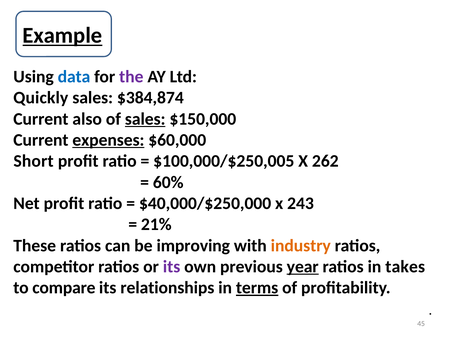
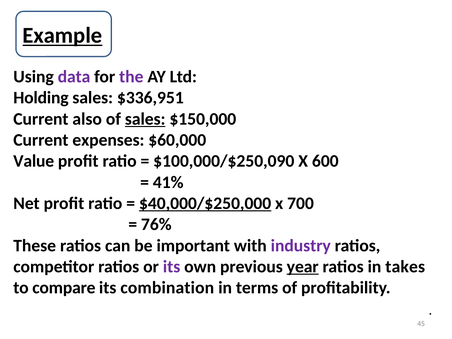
data colour: blue -> purple (74, 77)
Quickly: Quickly -> Holding (41, 98)
$384,874: $384,874 -> $336,951 (150, 98)
expenses underline: present -> none (108, 140)
Short: Short -> Value (34, 161)
$100,000/$250,005: $100,000/$250,005 -> $100,000/$250,090 (224, 161)
262: 262 -> 600 (325, 161)
60%: 60% -> 41% (168, 182)
$40,000/$250,000 underline: none -> present (205, 203)
243: 243 -> 700 (301, 203)
21%: 21% -> 76% (156, 224)
improving: improving -> important (193, 246)
industry colour: orange -> purple (301, 246)
relationships: relationships -> combination (167, 288)
terms underline: present -> none (257, 288)
